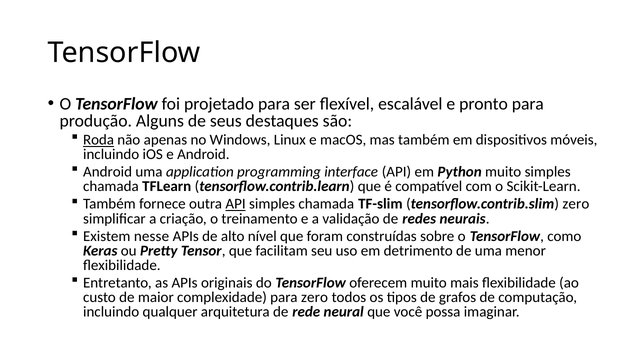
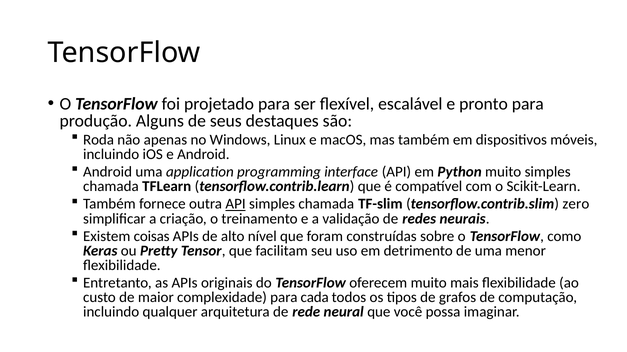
Roda underline: present -> none (99, 140)
nesse: nesse -> coisas (152, 237)
para zero: zero -> cada (315, 298)
